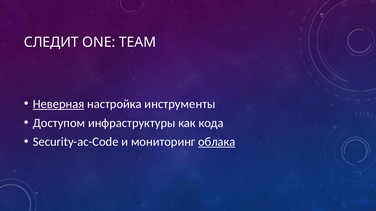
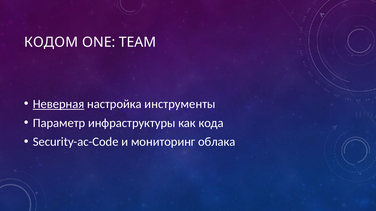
СЛЕДИТ: СЛЕДИТ -> КОДОМ (51, 42)
Доступом: Доступом -> Параметр (59, 123)
облака underline: present -> none (217, 142)
